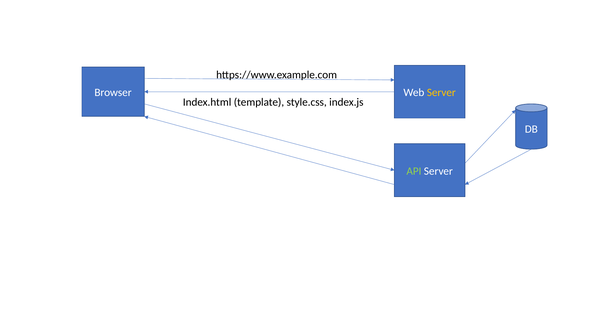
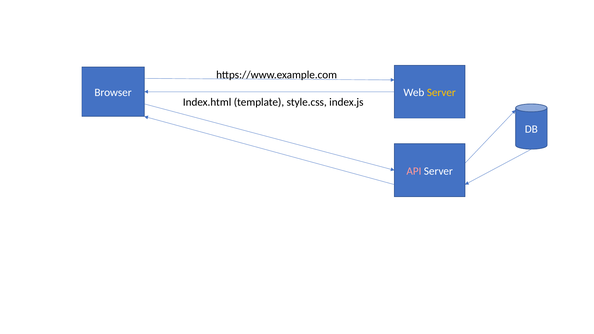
API colour: light green -> pink (414, 171)
